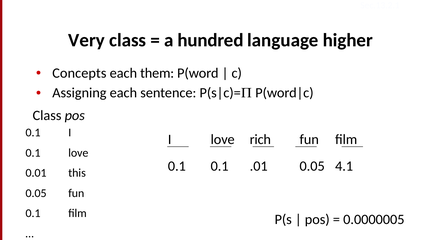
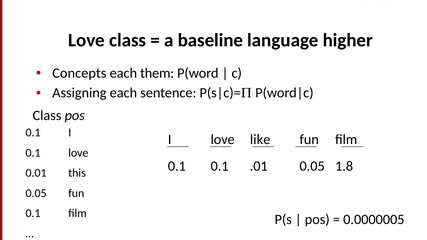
Very: Very -> Love (87, 40)
hundred: hundred -> baseline (210, 40)
rich: rich -> like (260, 140)
4.1: 4.1 -> 1.8 (344, 166)
